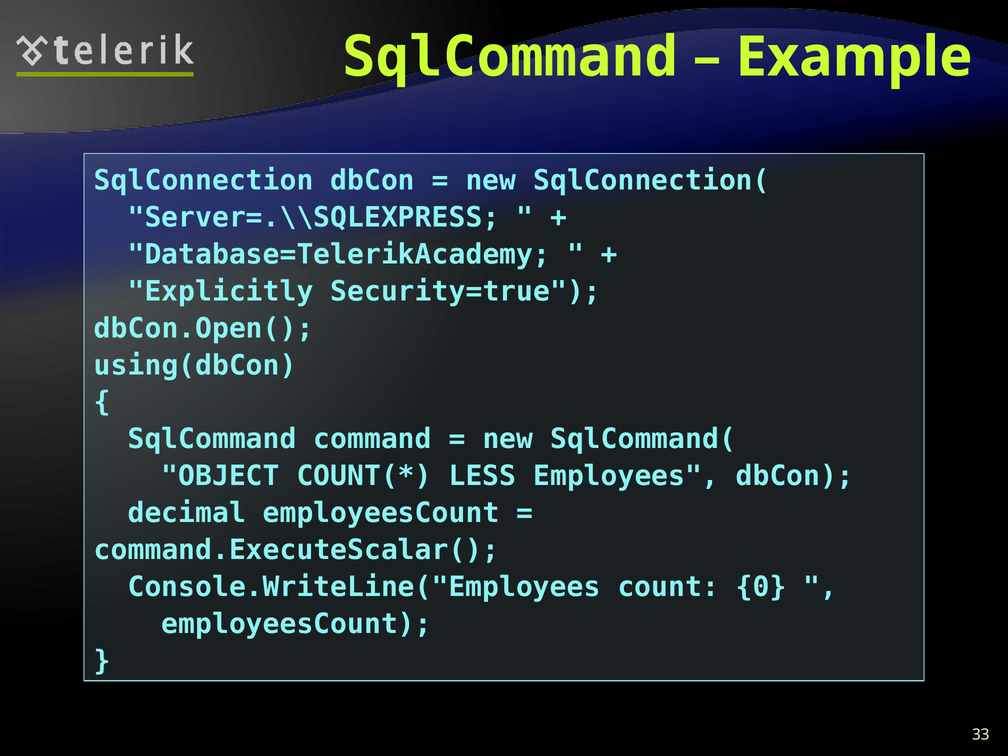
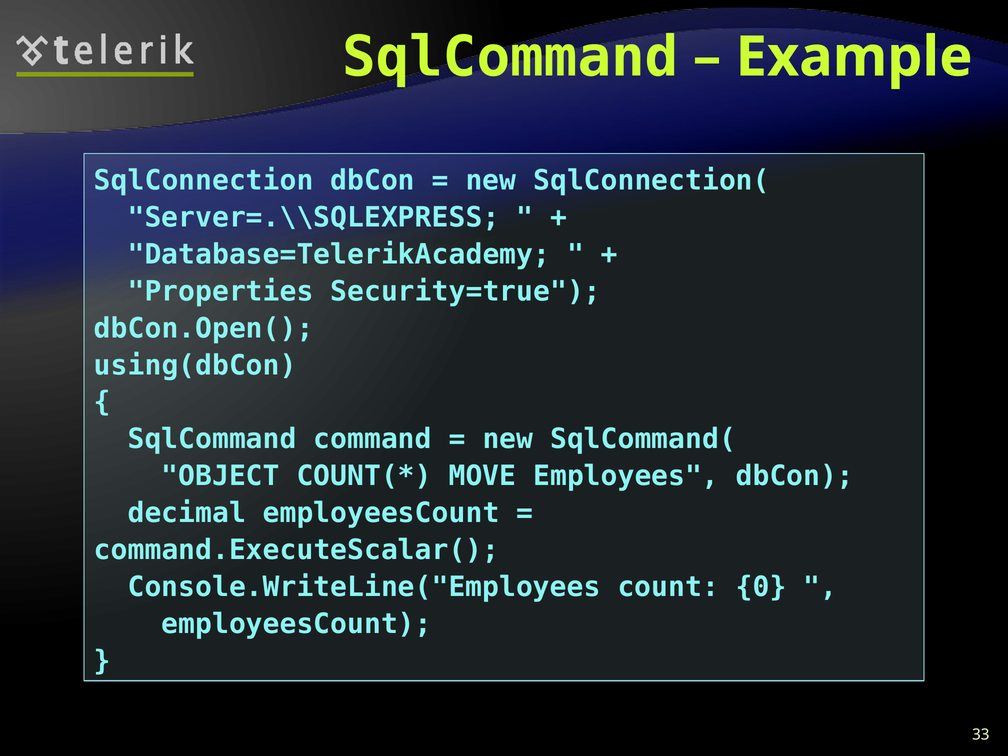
Explicitly: Explicitly -> Properties (221, 291)
LESS: LESS -> MOVE (482, 476)
